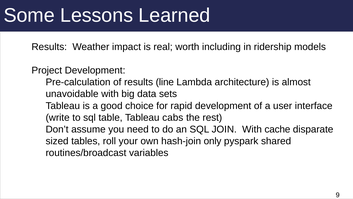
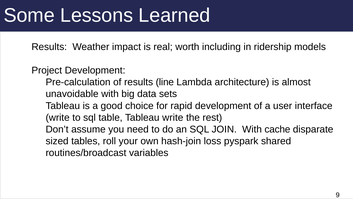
Tableau cabs: cabs -> write (173, 117)
only: only -> loss (213, 141)
